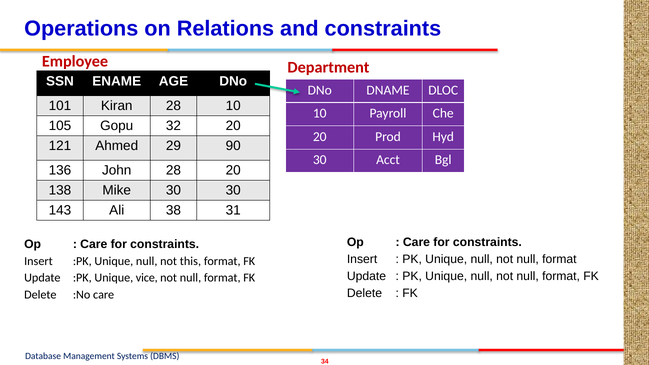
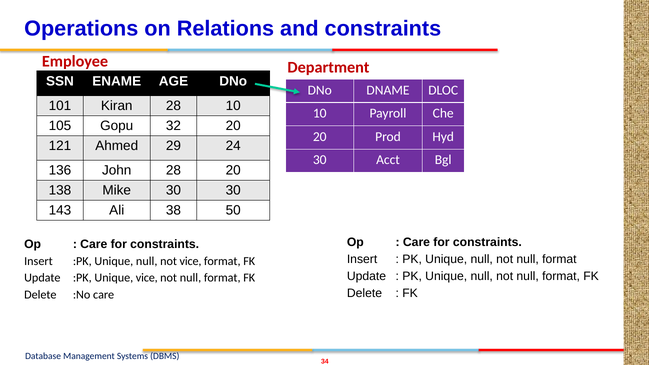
90: 90 -> 24 (233, 146)
31: 31 -> 50 (233, 210)
not this: this -> vice (191, 261)
